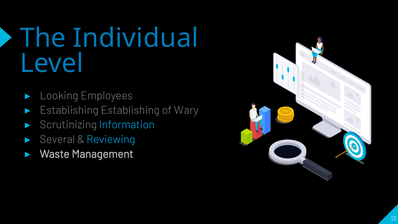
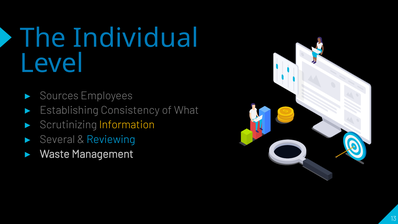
Looking: Looking -> Sources (59, 96)
Establishing Establishing: Establishing -> Consistency (130, 110)
Wary: Wary -> What (186, 110)
Information colour: light blue -> yellow (127, 125)
